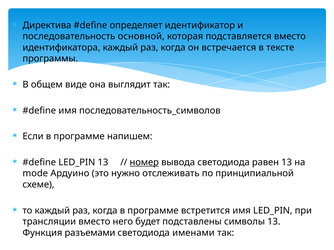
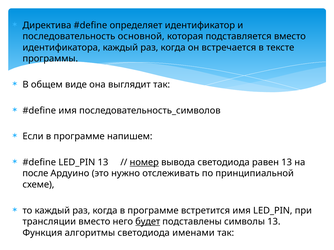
mode: mode -> после (35, 174)
будет underline: none -> present (148, 222)
разъемами: разъемами -> алгоритмы (90, 233)
